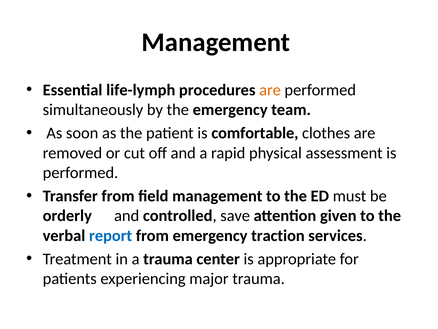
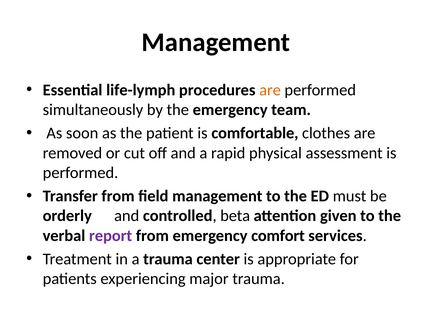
save: save -> beta (235, 216)
report colour: blue -> purple (111, 235)
traction: traction -> comfort (278, 235)
